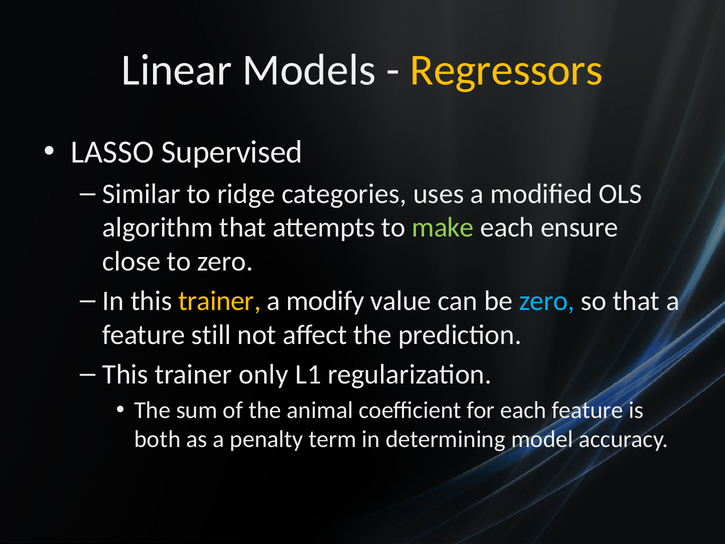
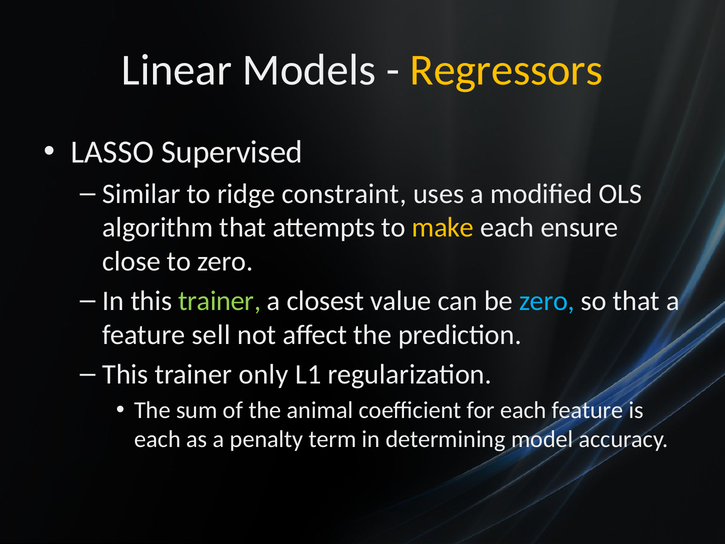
categories: categories -> constraint (344, 194)
make colour: light green -> yellow (443, 228)
trainer colour: yellow -> light green (220, 301)
modify: modify -> closest (325, 301)
still: still -> sell (211, 335)
both: both -> each (157, 439)
